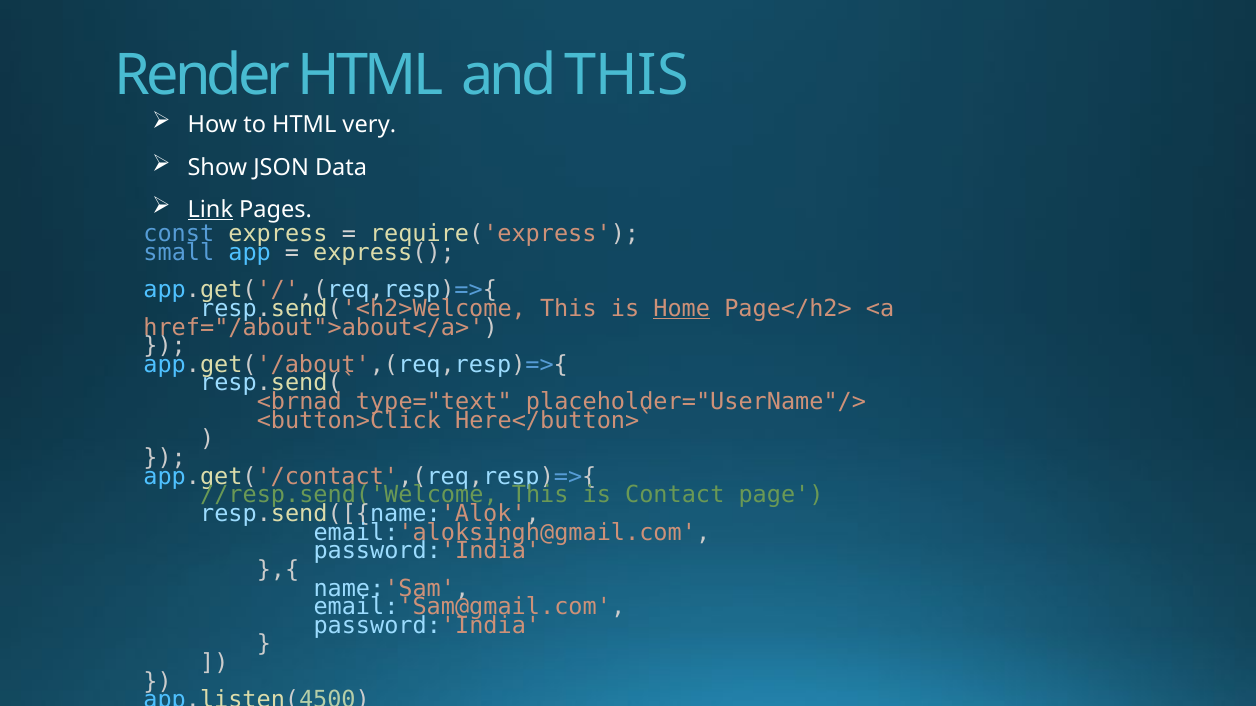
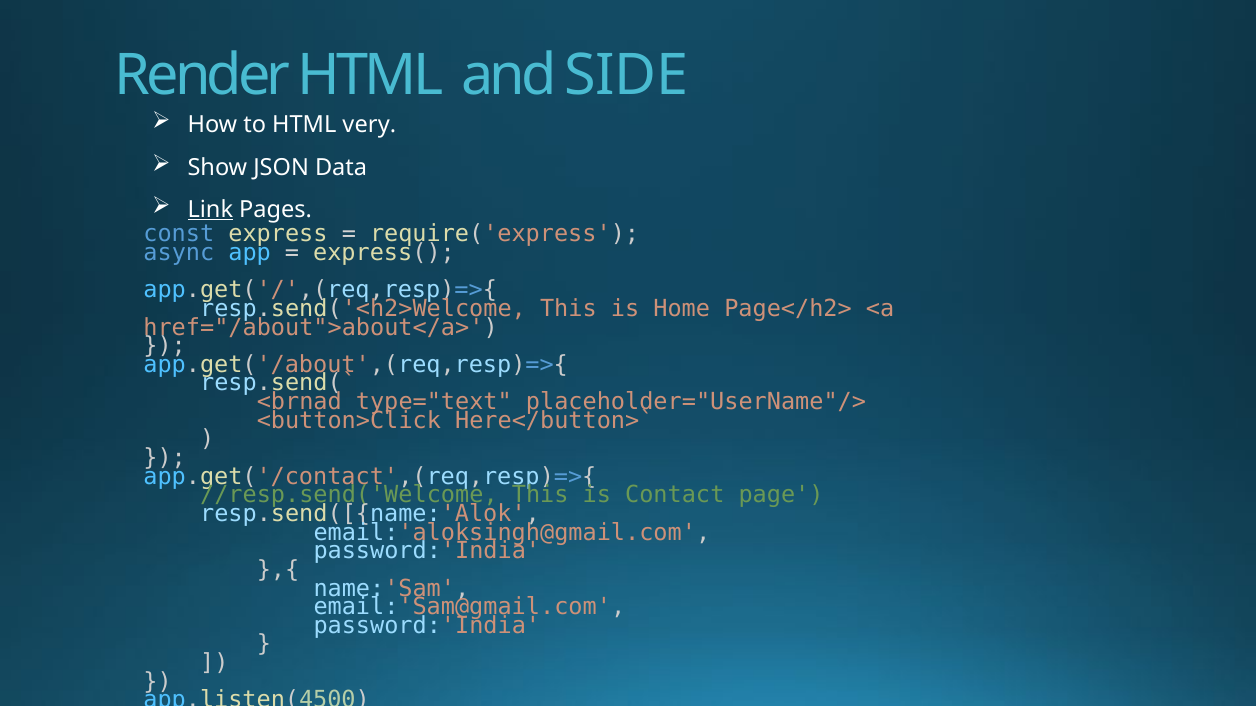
and THIS: THIS -> SIDE (626, 75)
small: small -> async (179, 253)
Home underline: present -> none (682, 309)
